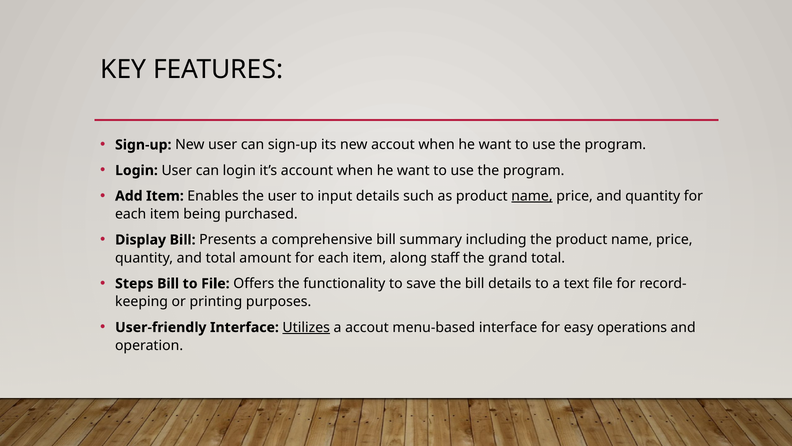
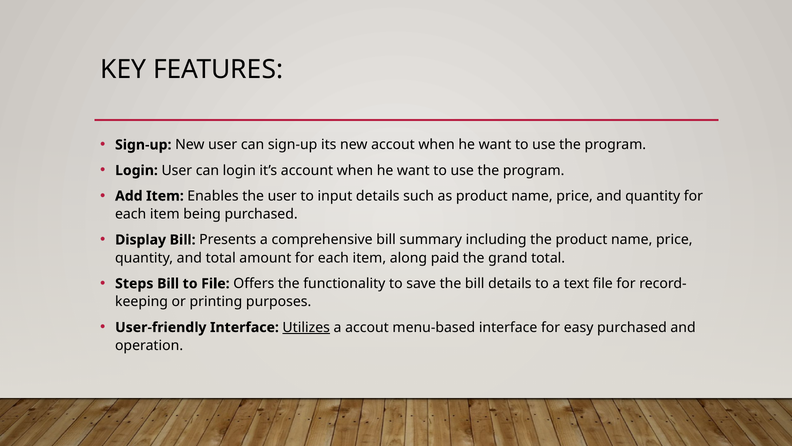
name underline: present -> none (532, 196)
staff: staff -> paid (445, 258)
easy operations: operations -> purchased (632, 327)
